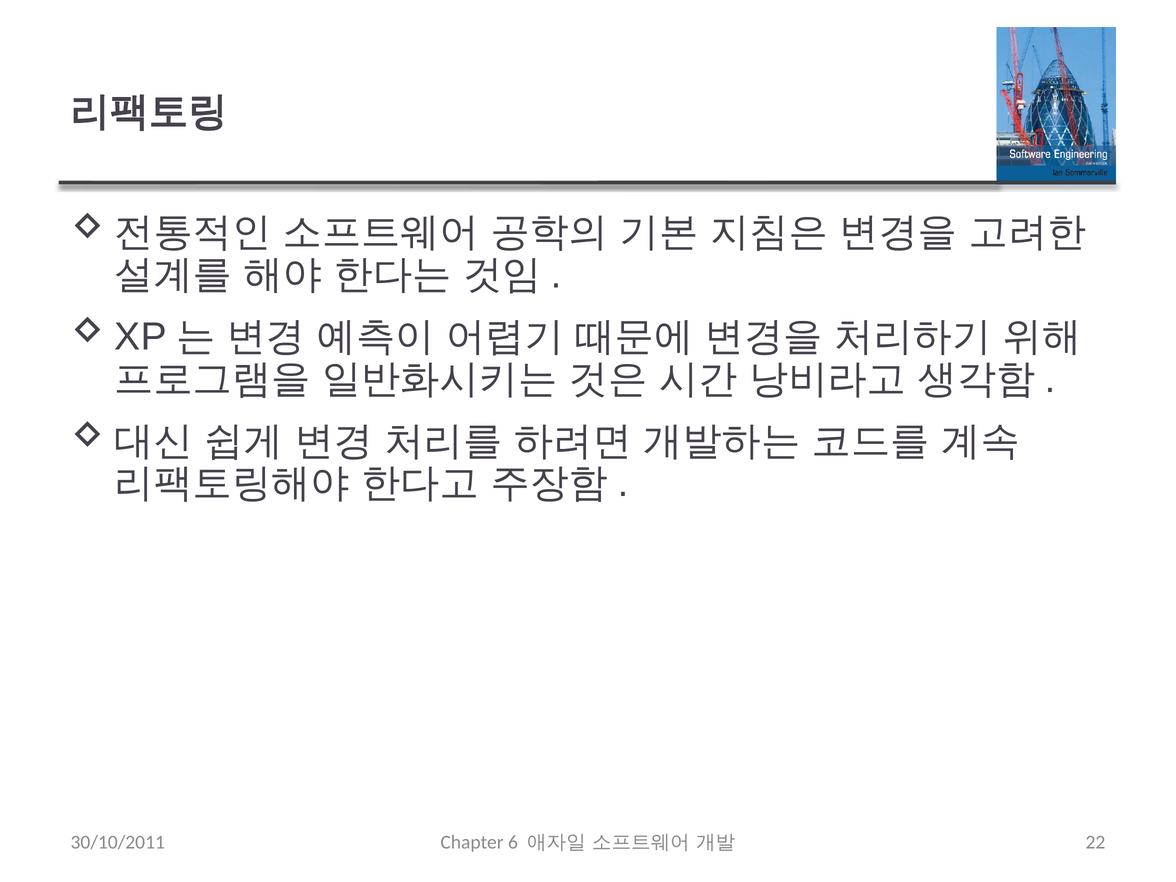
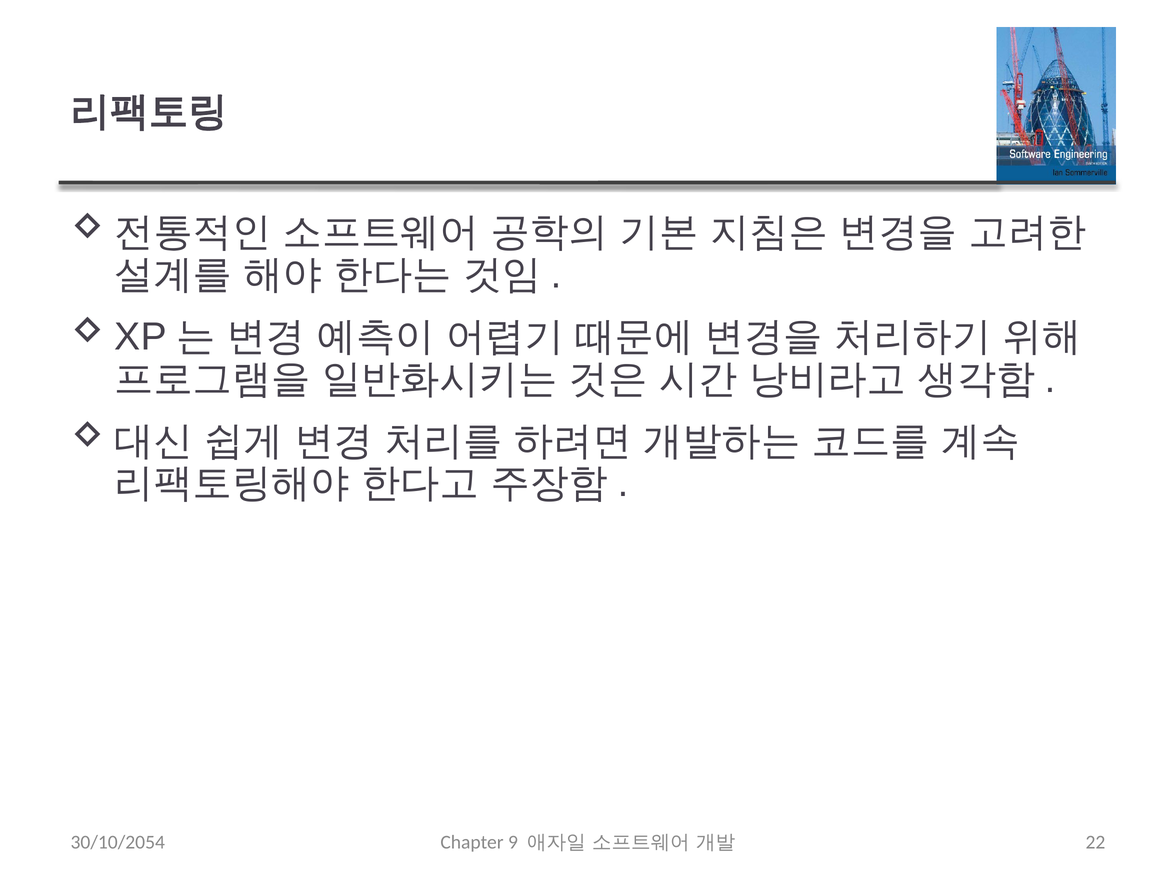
30/10/2011: 30/10/2011 -> 30/10/2054 (118, 842)
6: 6 -> 9 (513, 842)
